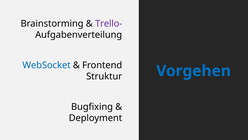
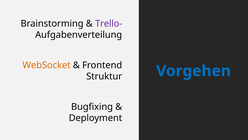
WebSocket colour: blue -> orange (47, 65)
